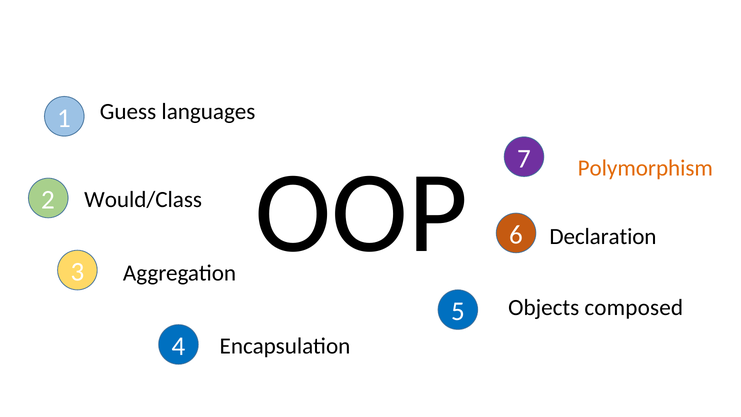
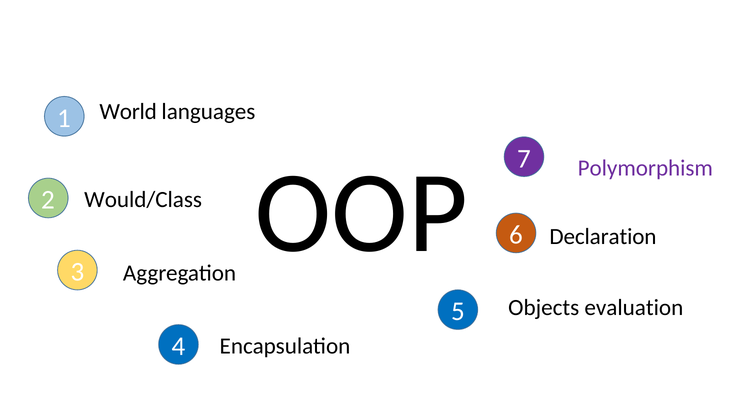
Guess: Guess -> World (128, 112)
Polymorphism colour: orange -> purple (645, 168)
composed: composed -> evaluation (634, 307)
